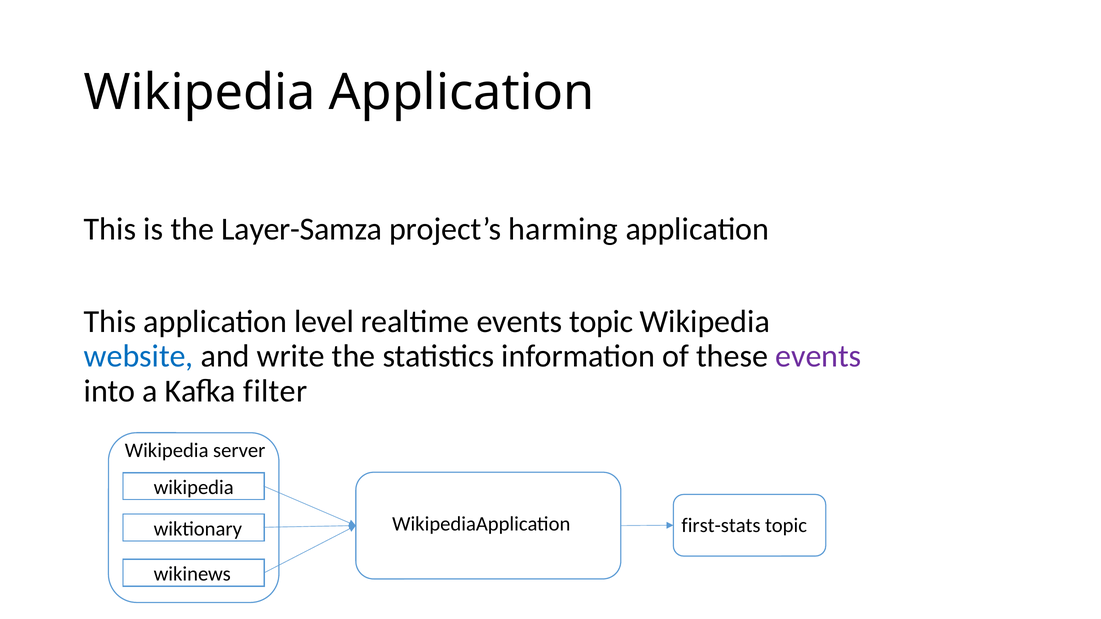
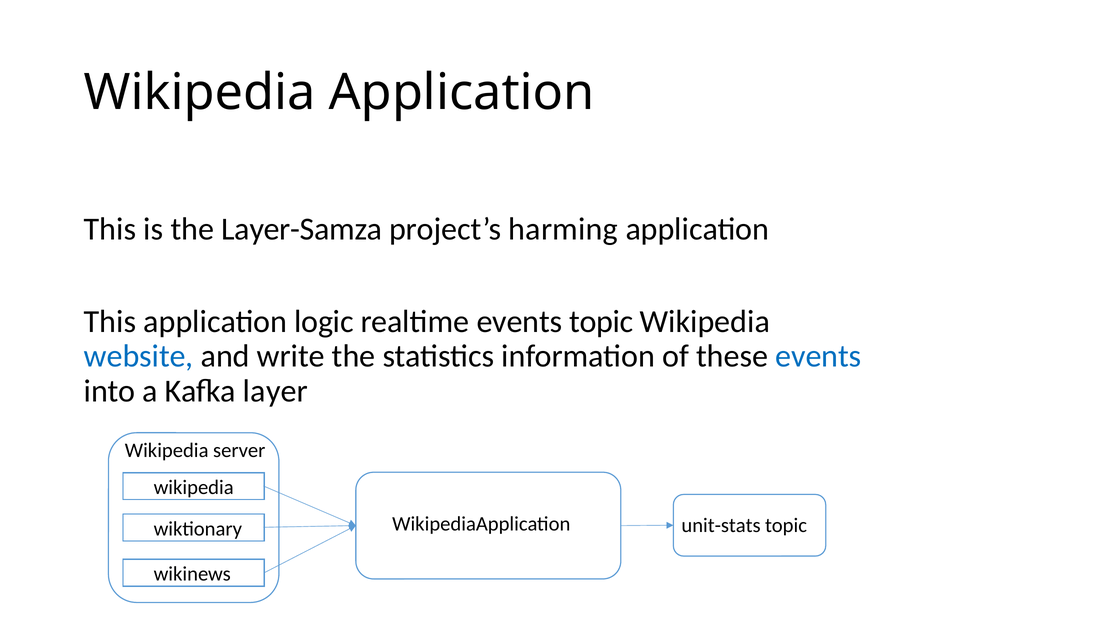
level: level -> logic (324, 322)
events colour: purple -> blue (818, 356)
filter: filter -> layer (275, 391)
first-stats: first-stats -> unit-stats (721, 526)
